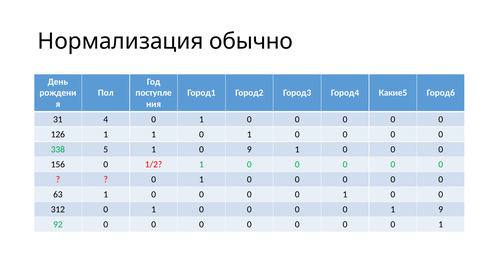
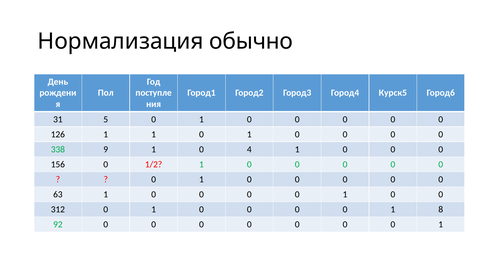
Какие5: Какие5 -> Курск5 (393, 93)
4: 4 -> 5 (106, 119)
5: 5 -> 9 (106, 149)
0 9: 9 -> 4 (249, 149)
1 9: 9 -> 8 (441, 209)
